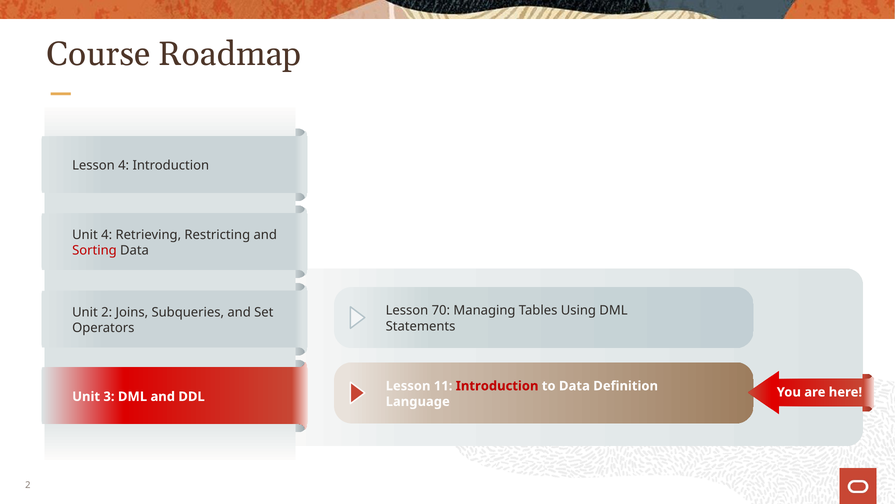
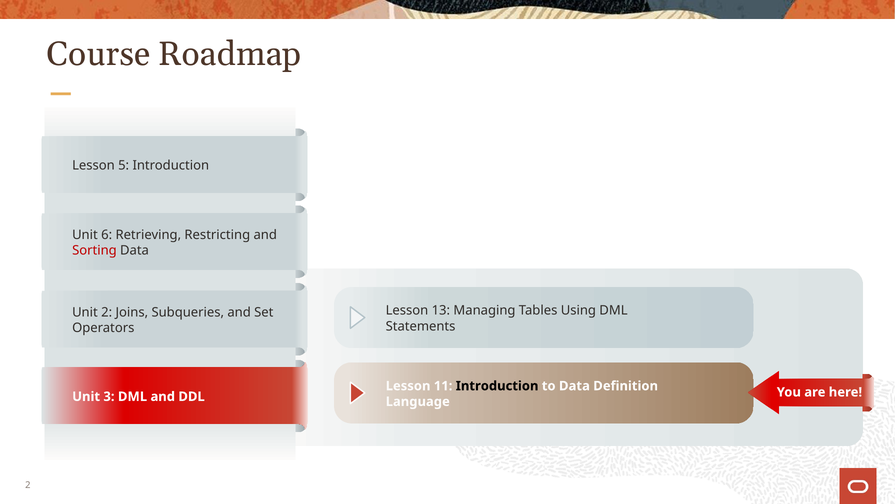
Lesson 4: 4 -> 5 (124, 165)
Unit 4: 4 -> 6 (107, 234)
70: 70 -> 13 (441, 310)
Introduction colour: red -> black (497, 386)
